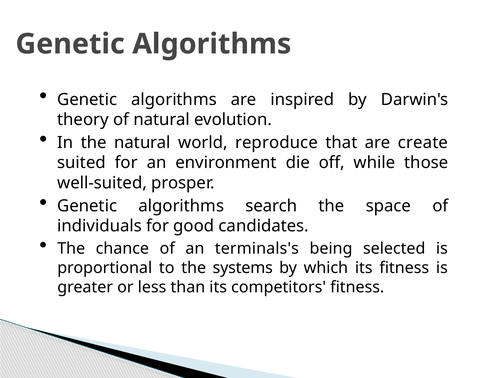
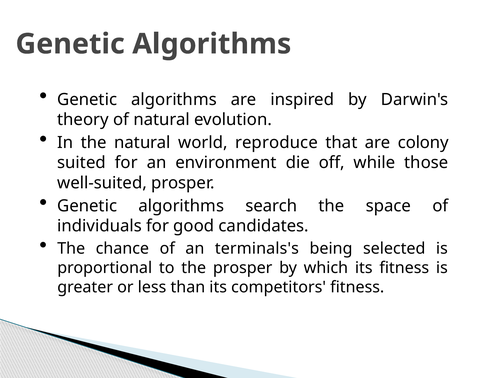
create: create -> colony (423, 142)
the systems: systems -> prosper (243, 267)
